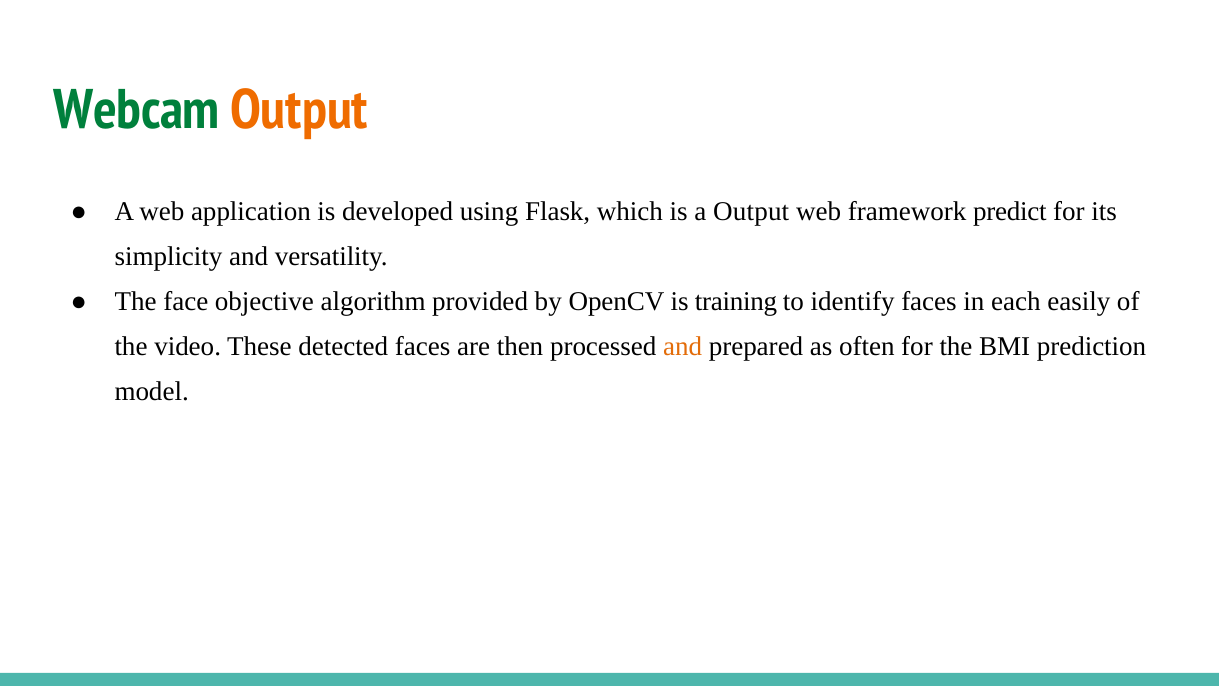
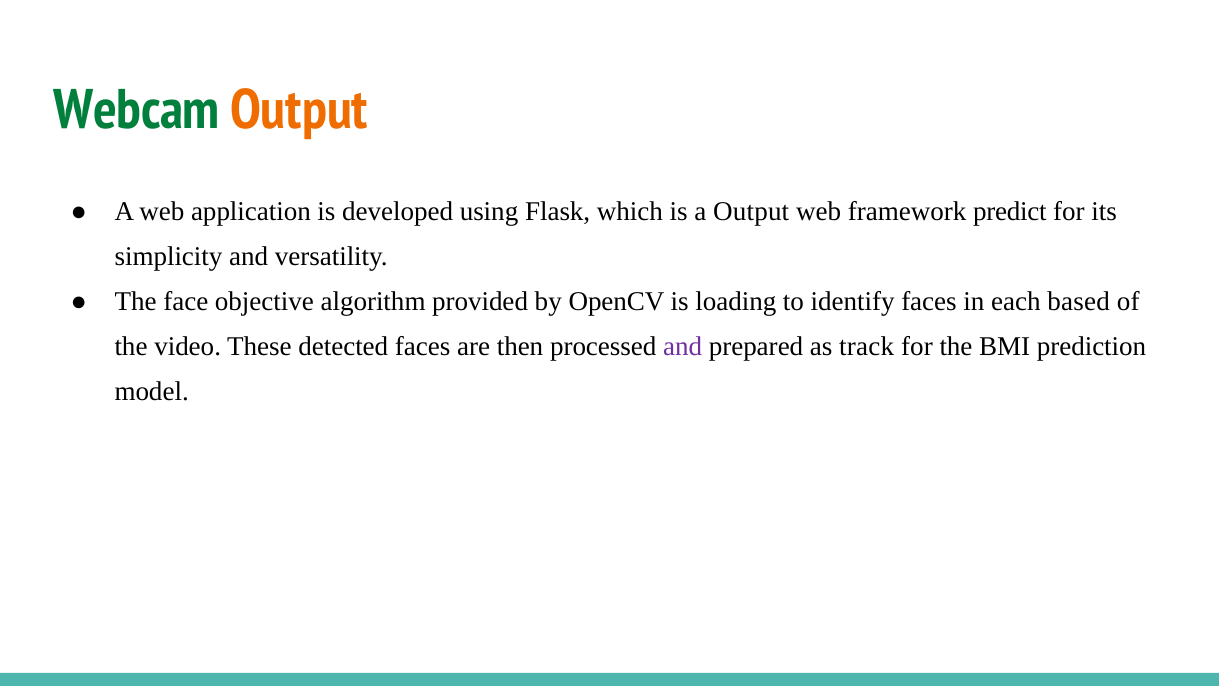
training: training -> loading (736, 302)
easily: easily -> based (1079, 302)
and colour: orange -> purple (683, 347)
often: often -> track (867, 347)
